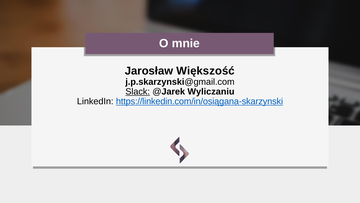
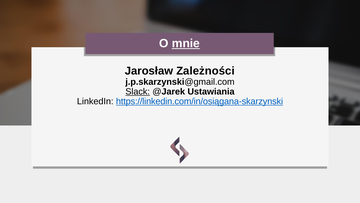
mnie underline: none -> present (186, 43)
Większość: Większość -> Zależności (205, 71)
Wyliczaniu: Wyliczaniu -> Ustawiania (211, 91)
